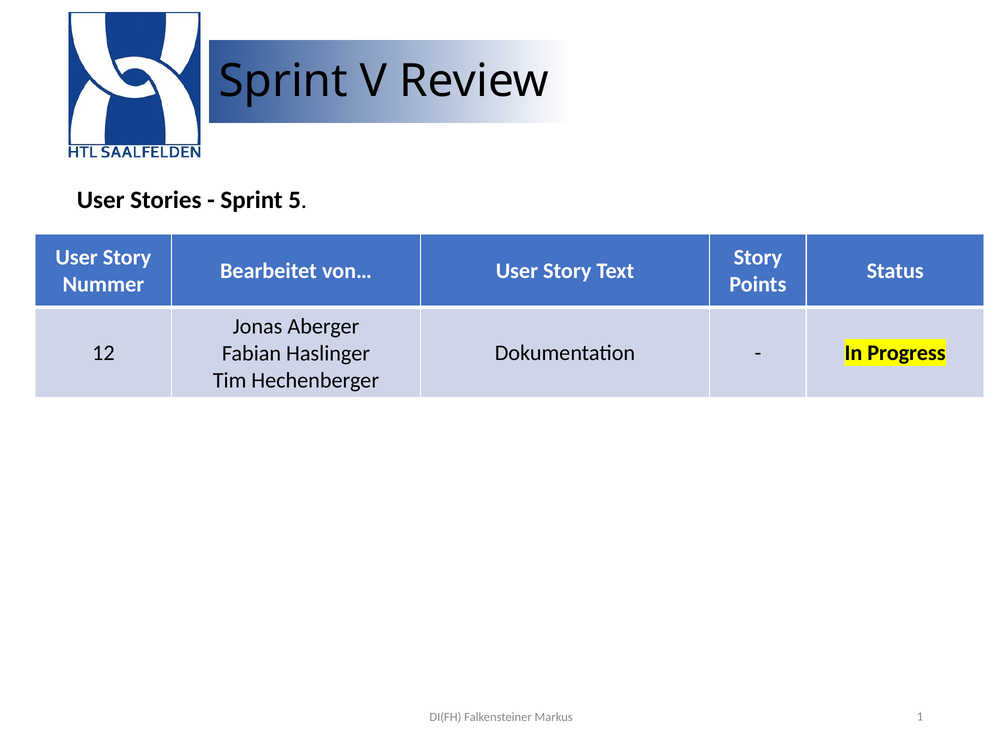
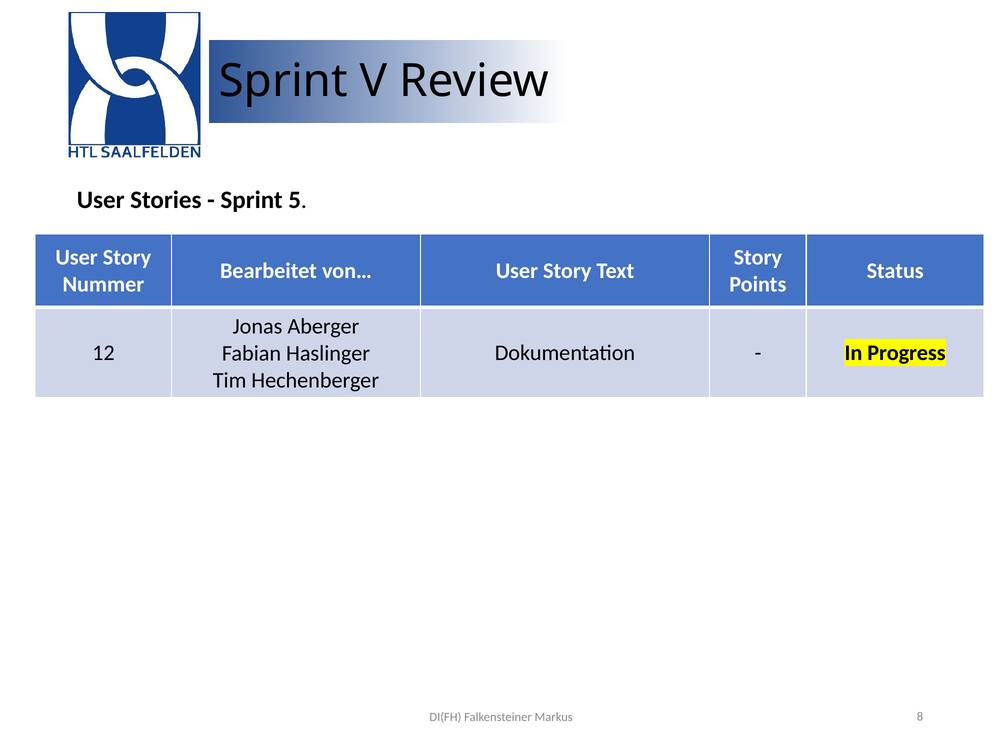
1: 1 -> 8 (920, 717)
